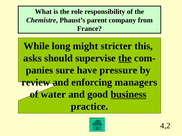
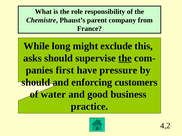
stricter: stricter -> exclude (116, 46)
sure: sure -> first (65, 70)
review: review -> should (36, 83)
managers: managers -> customers (136, 83)
business underline: present -> none (129, 95)
